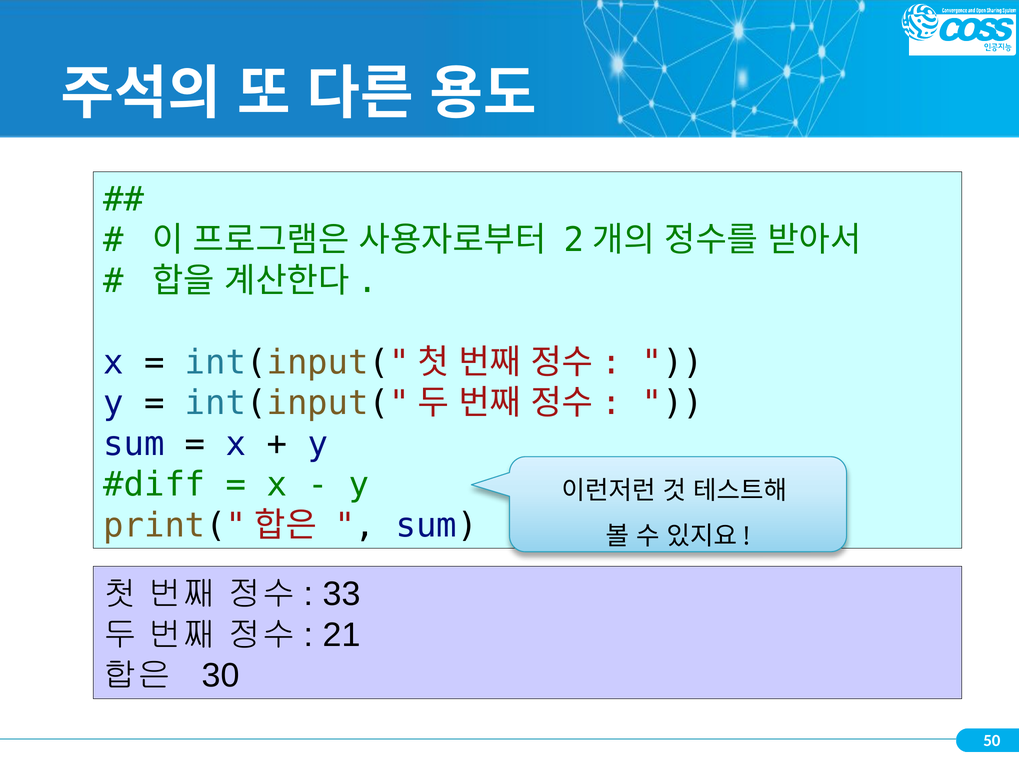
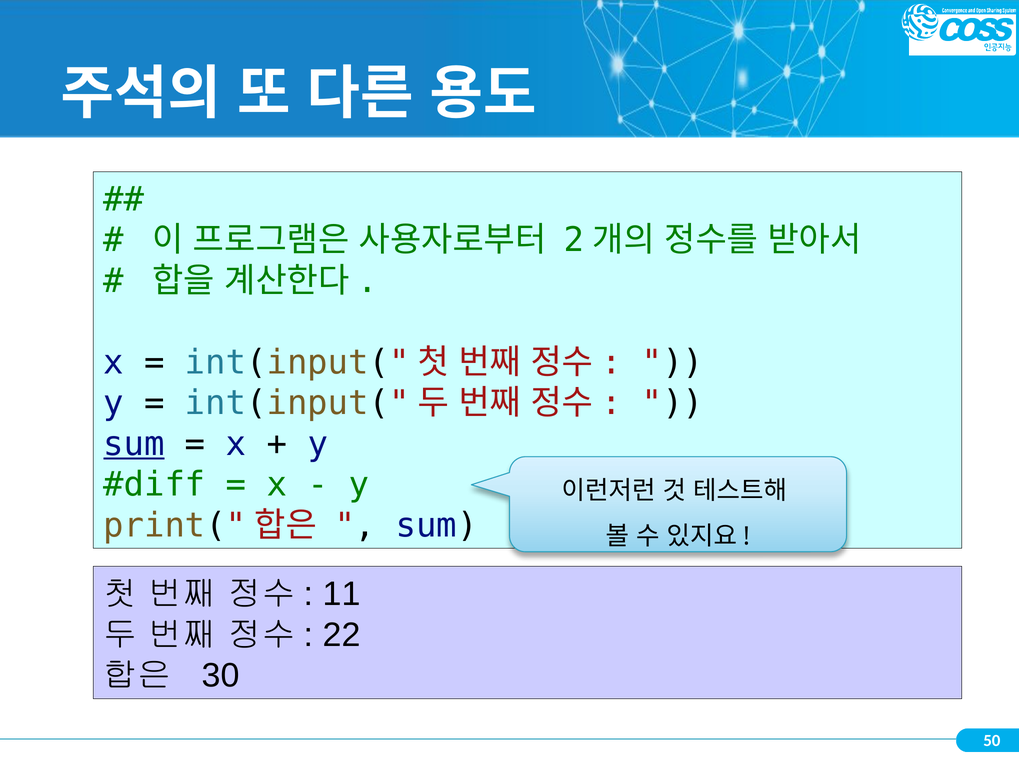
sum underline: none -> present (134, 444)
33: 33 -> 11 (342, 594)
21: 21 -> 22 (342, 635)
